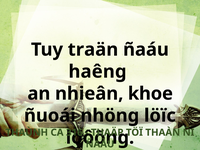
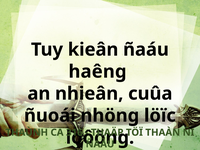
traän: traän -> kieân (93, 50)
khoe: khoe -> cuûa (150, 94)
